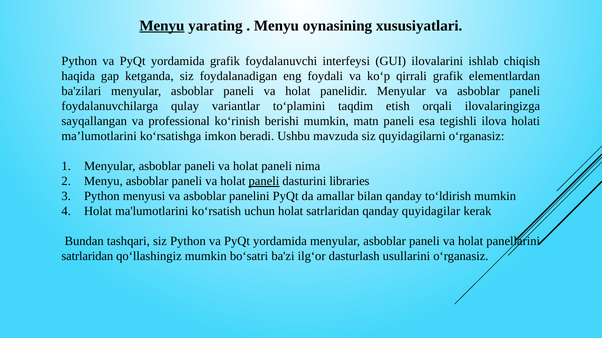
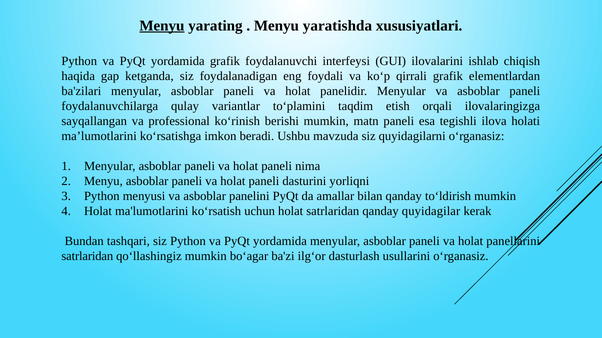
oynasining: oynasining -> yaratishda (337, 26)
paneli underline: present -> none (264, 181)
libraries: libraries -> yorliqni (349, 181)
bo‘satri: bo‘satri -> bo‘agar (249, 257)
